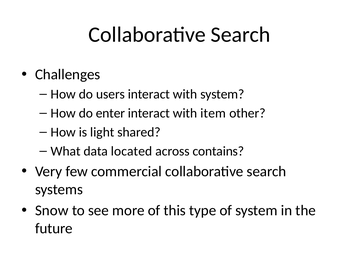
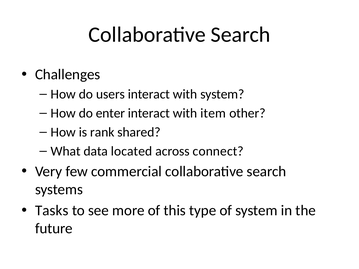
light: light -> rank (102, 132)
contains: contains -> connect (218, 151)
Snow: Snow -> Tasks (52, 211)
